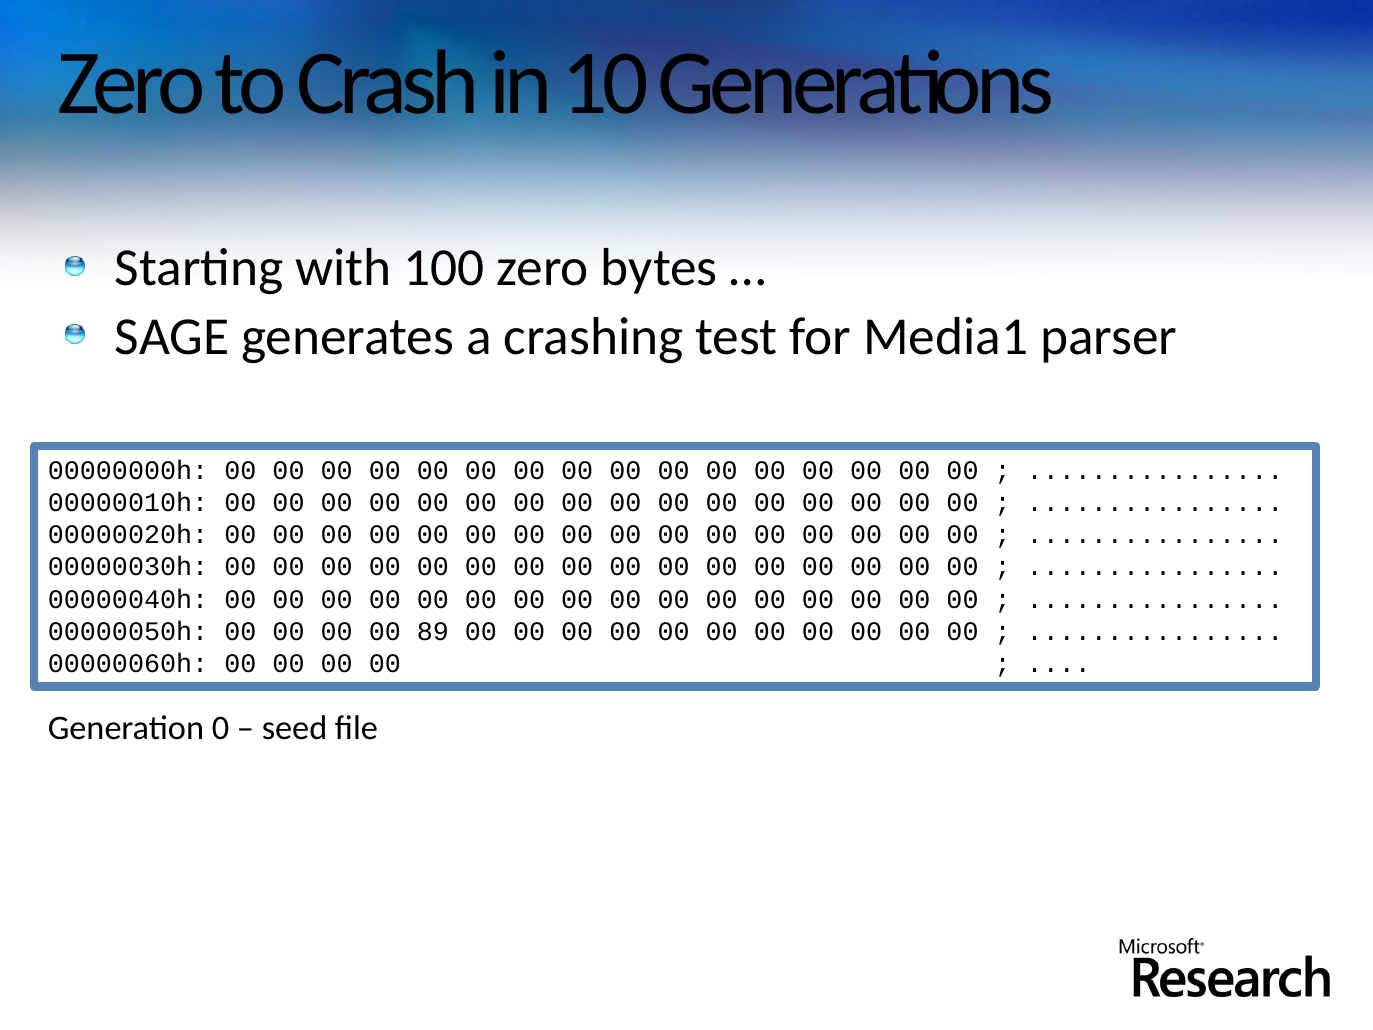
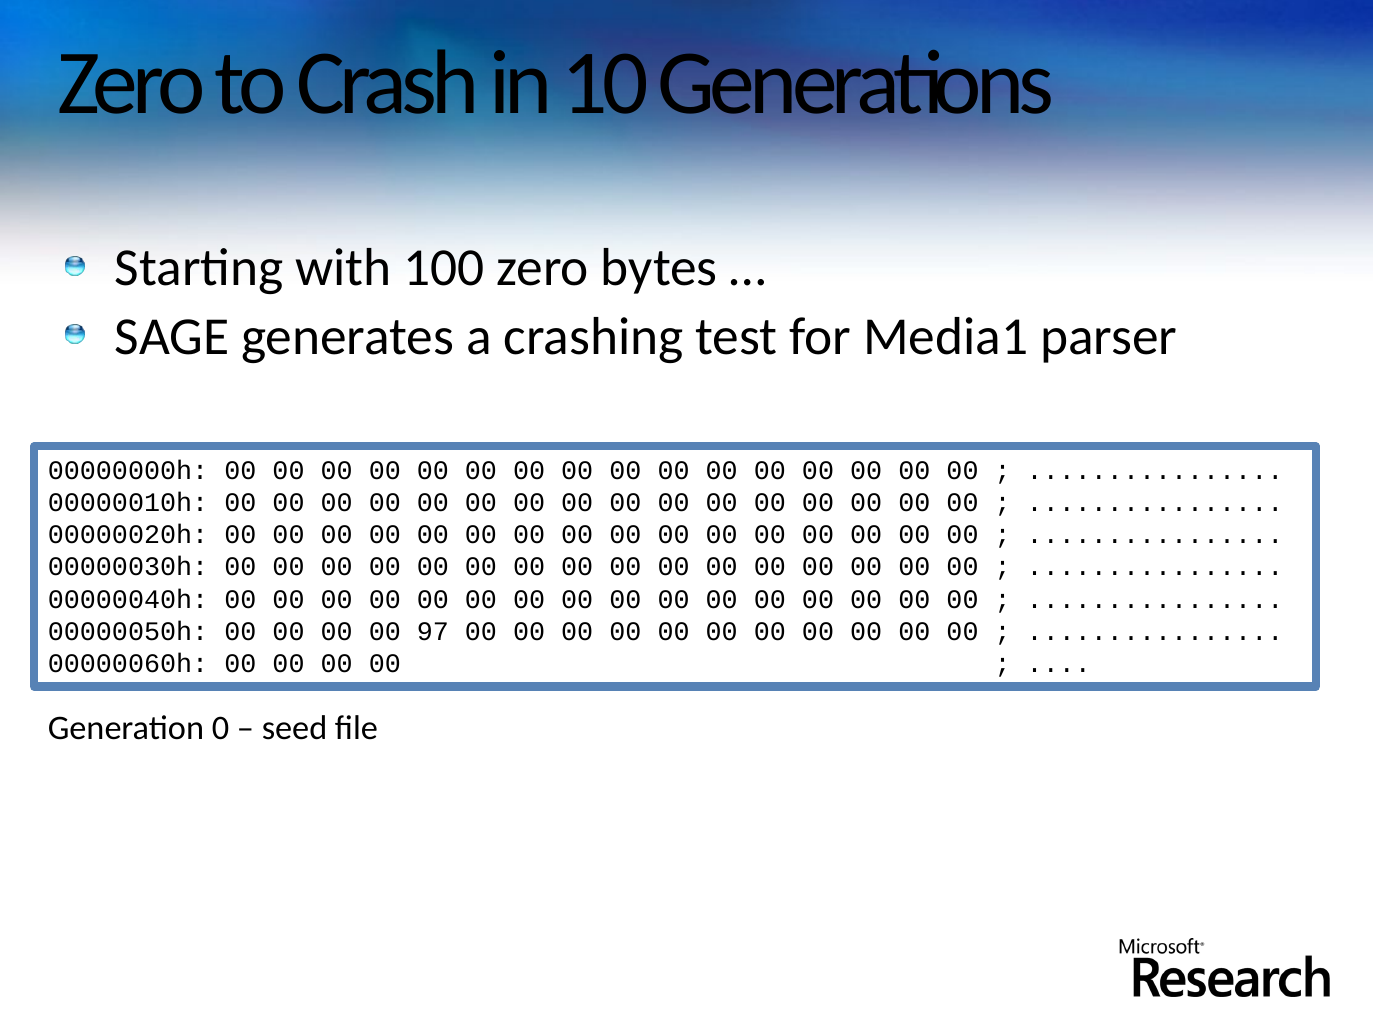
89: 89 -> 97 (433, 631)
